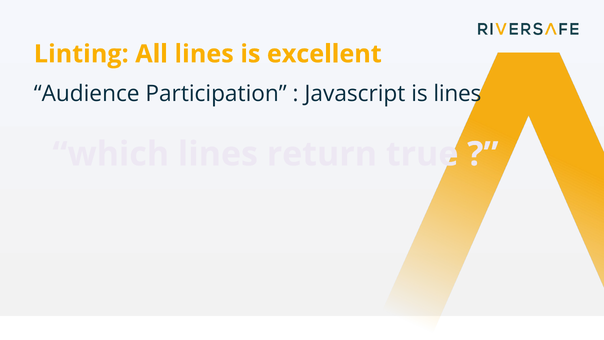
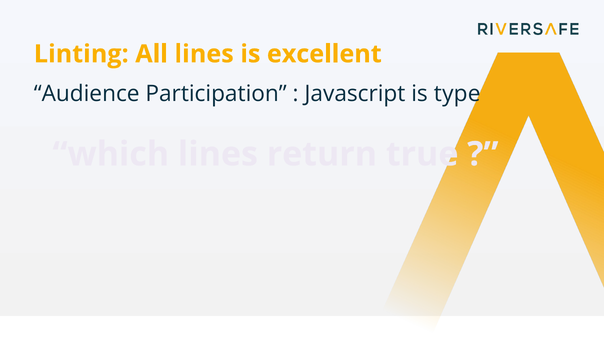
is lines: lines -> type (457, 94)
